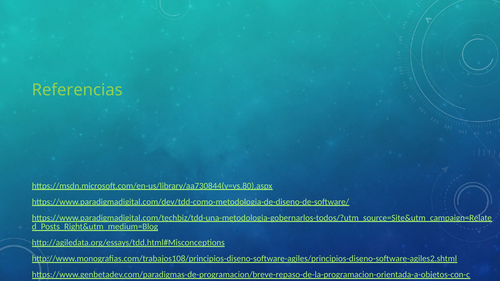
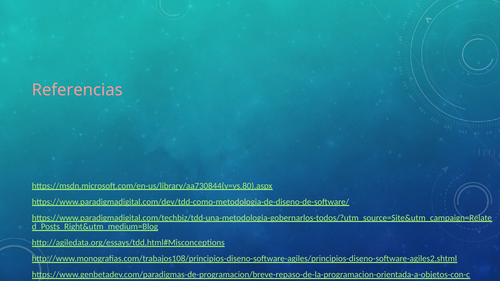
Referencias colour: light green -> pink (77, 90)
